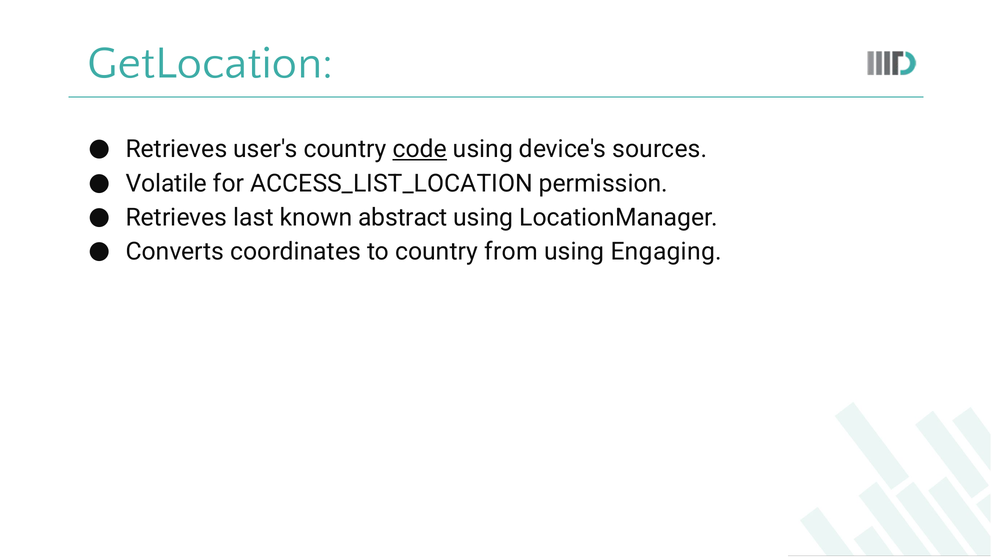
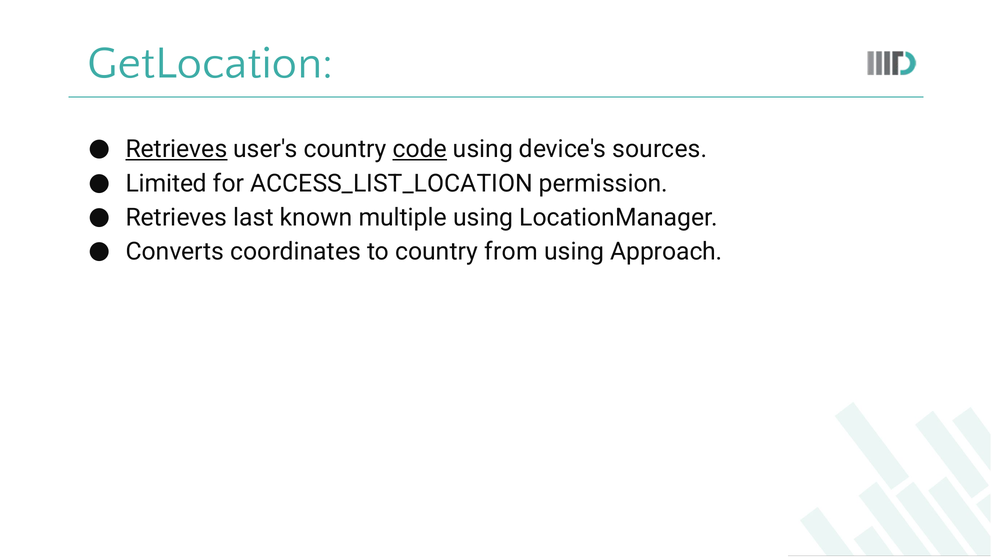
Retrieves underline: none -> present (176, 149)
Volatile: Volatile -> Limited (166, 184)
abstract: abstract -> multiple (403, 218)
Engaging: Engaging -> Approach (666, 252)
